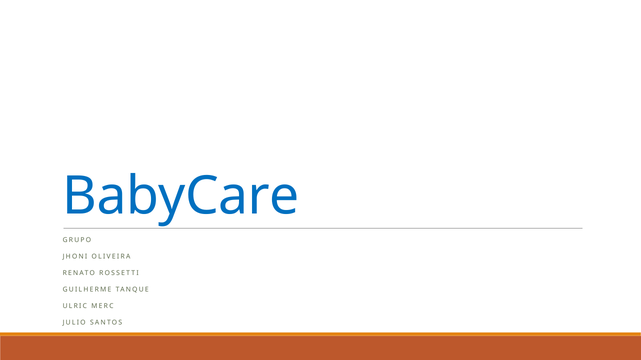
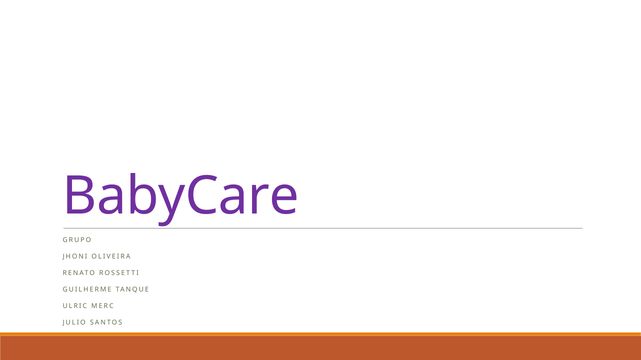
BabyCare colour: blue -> purple (181, 196)
